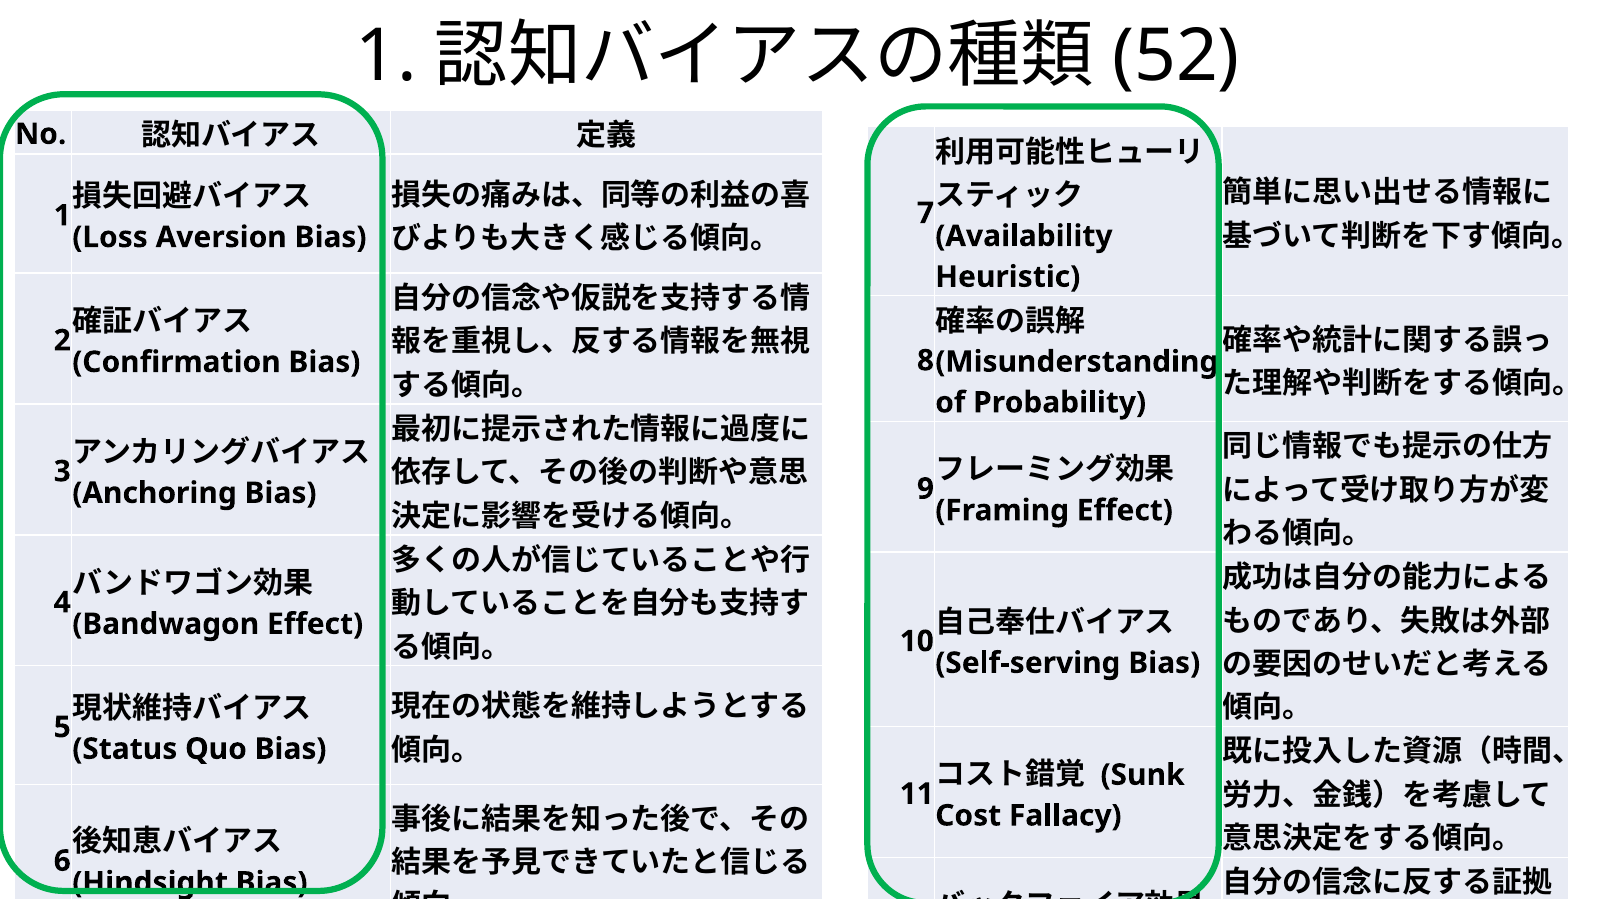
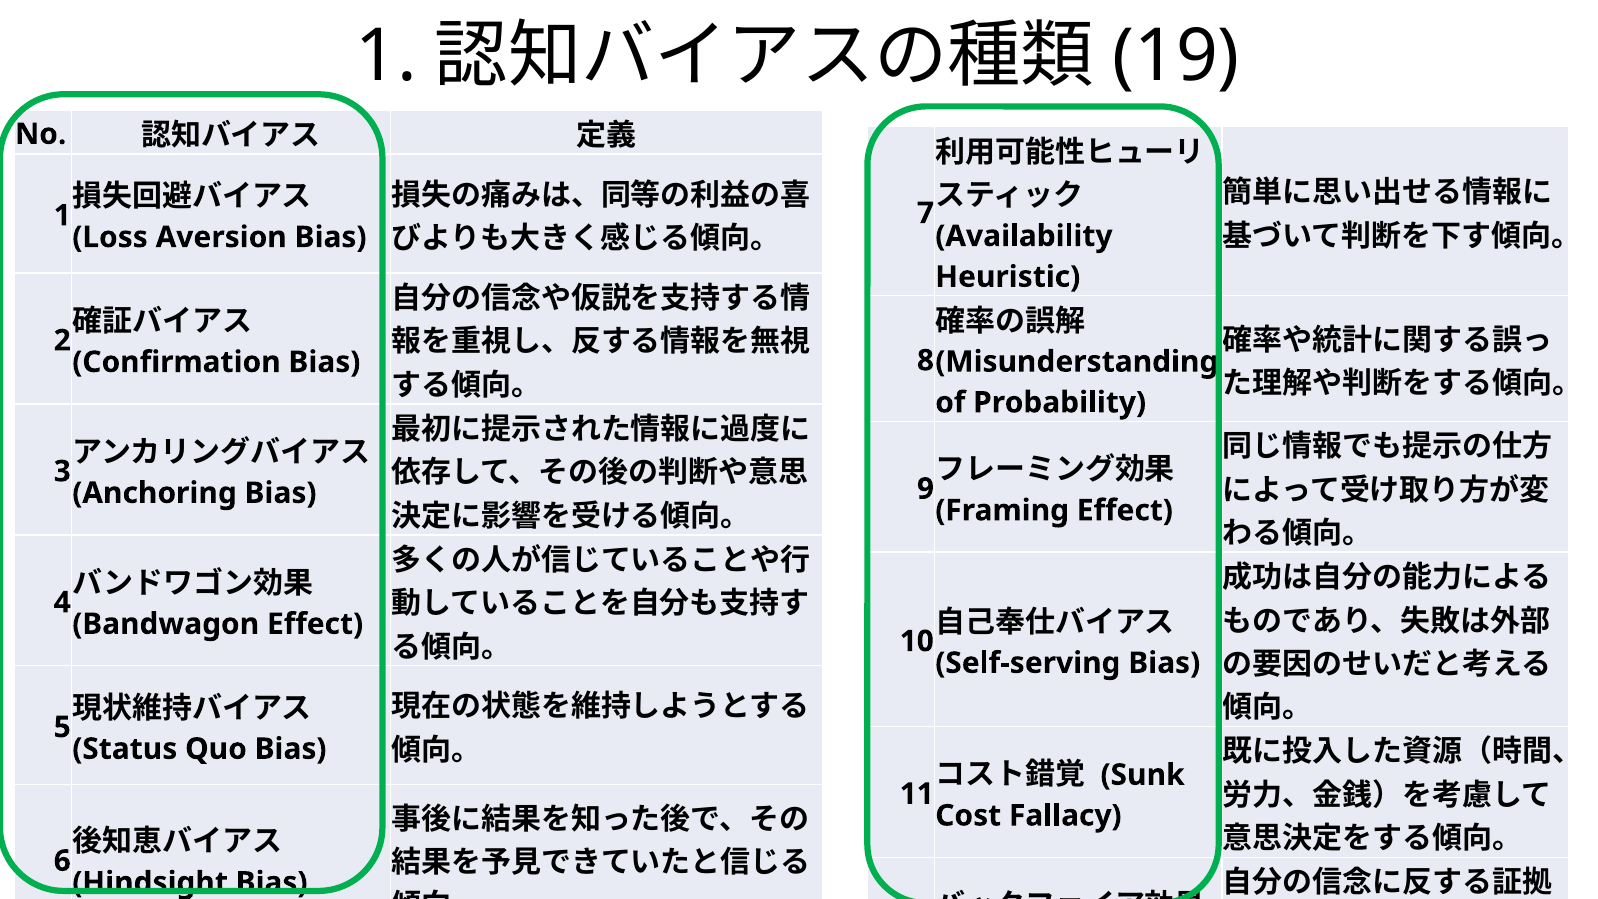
52: 52 -> 19 (1176, 57)
